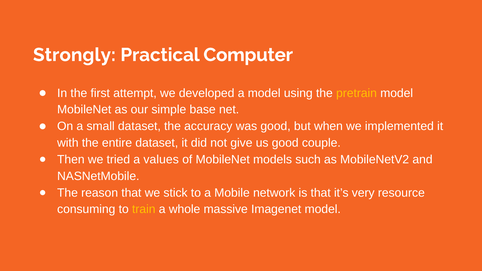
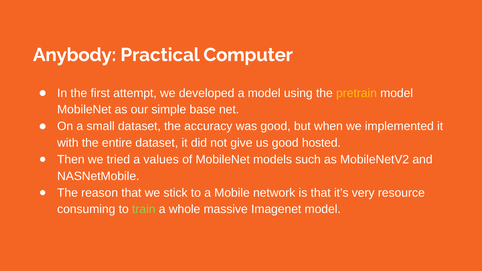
Strongly: Strongly -> Anybody (75, 55)
couple: couple -> hosted (321, 143)
train colour: yellow -> light green (144, 209)
